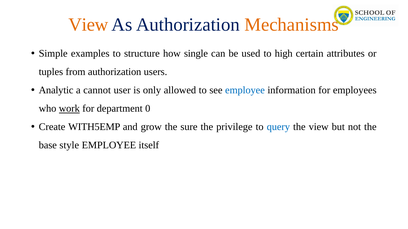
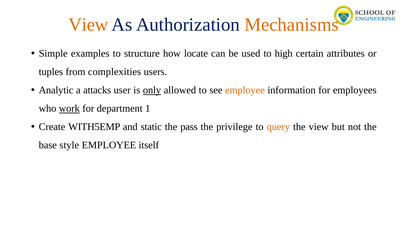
single: single -> locate (196, 54)
from authorization: authorization -> complexities (115, 72)
cannot: cannot -> attacks (97, 90)
only underline: none -> present (152, 90)
employee colour: blue -> orange (245, 90)
0: 0 -> 1 (148, 109)
grow: grow -> static (151, 127)
sure: sure -> pass (189, 127)
query colour: blue -> orange (278, 127)
